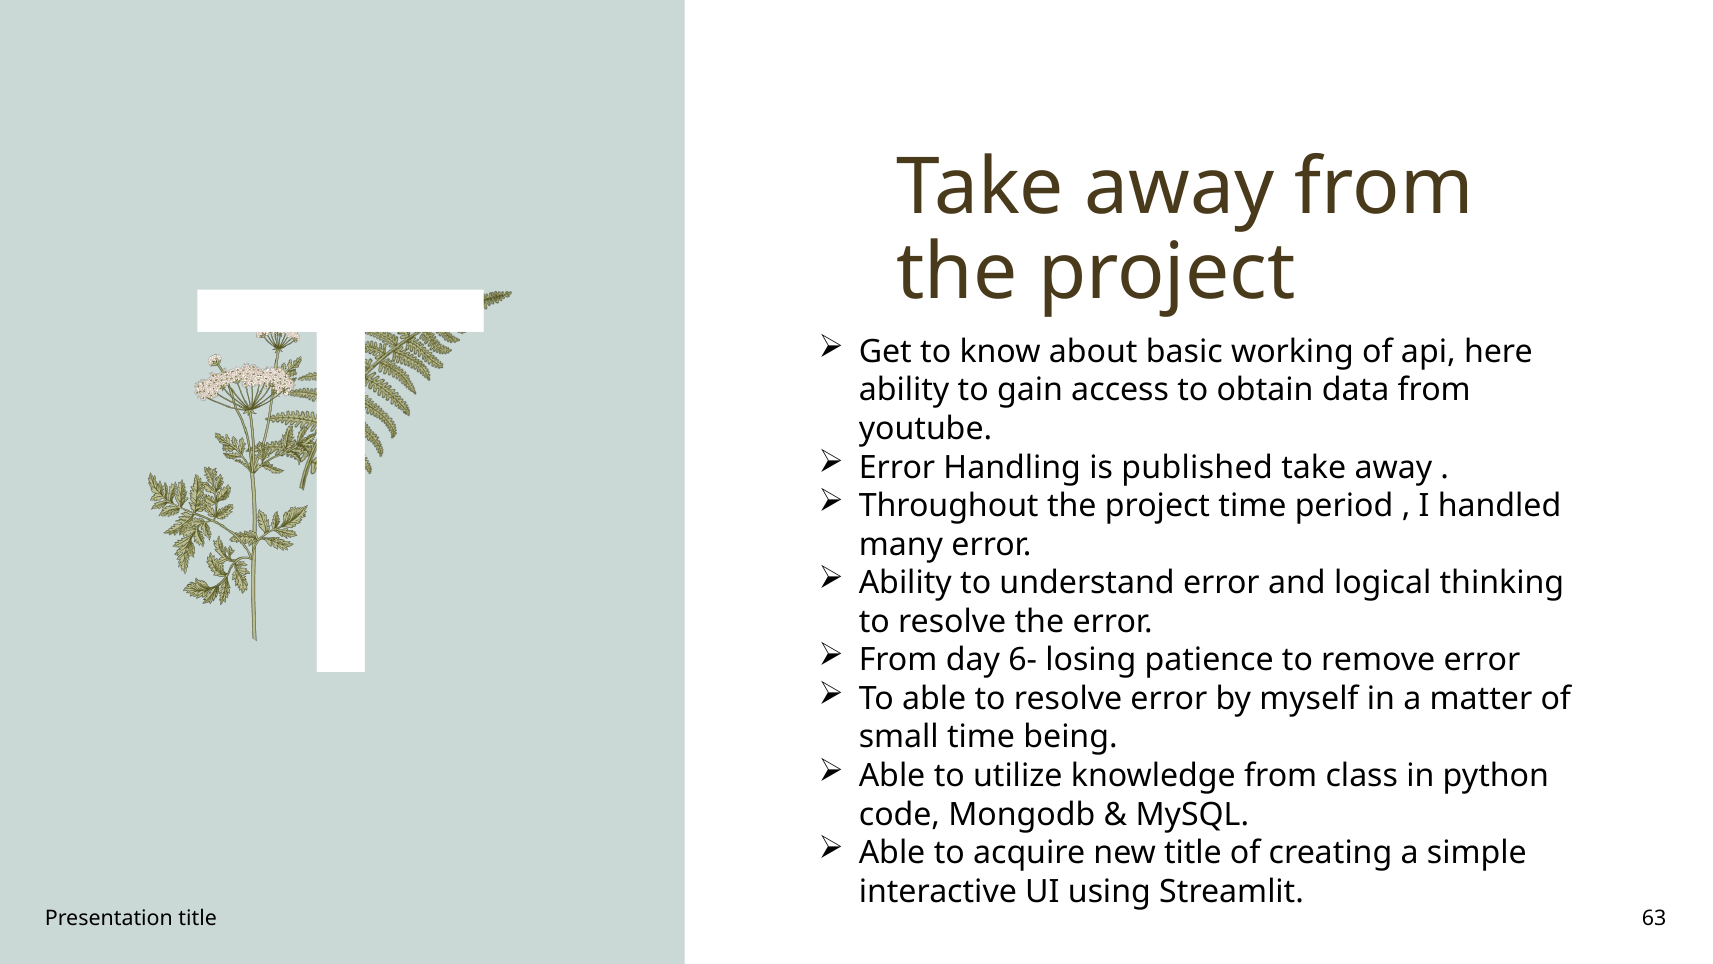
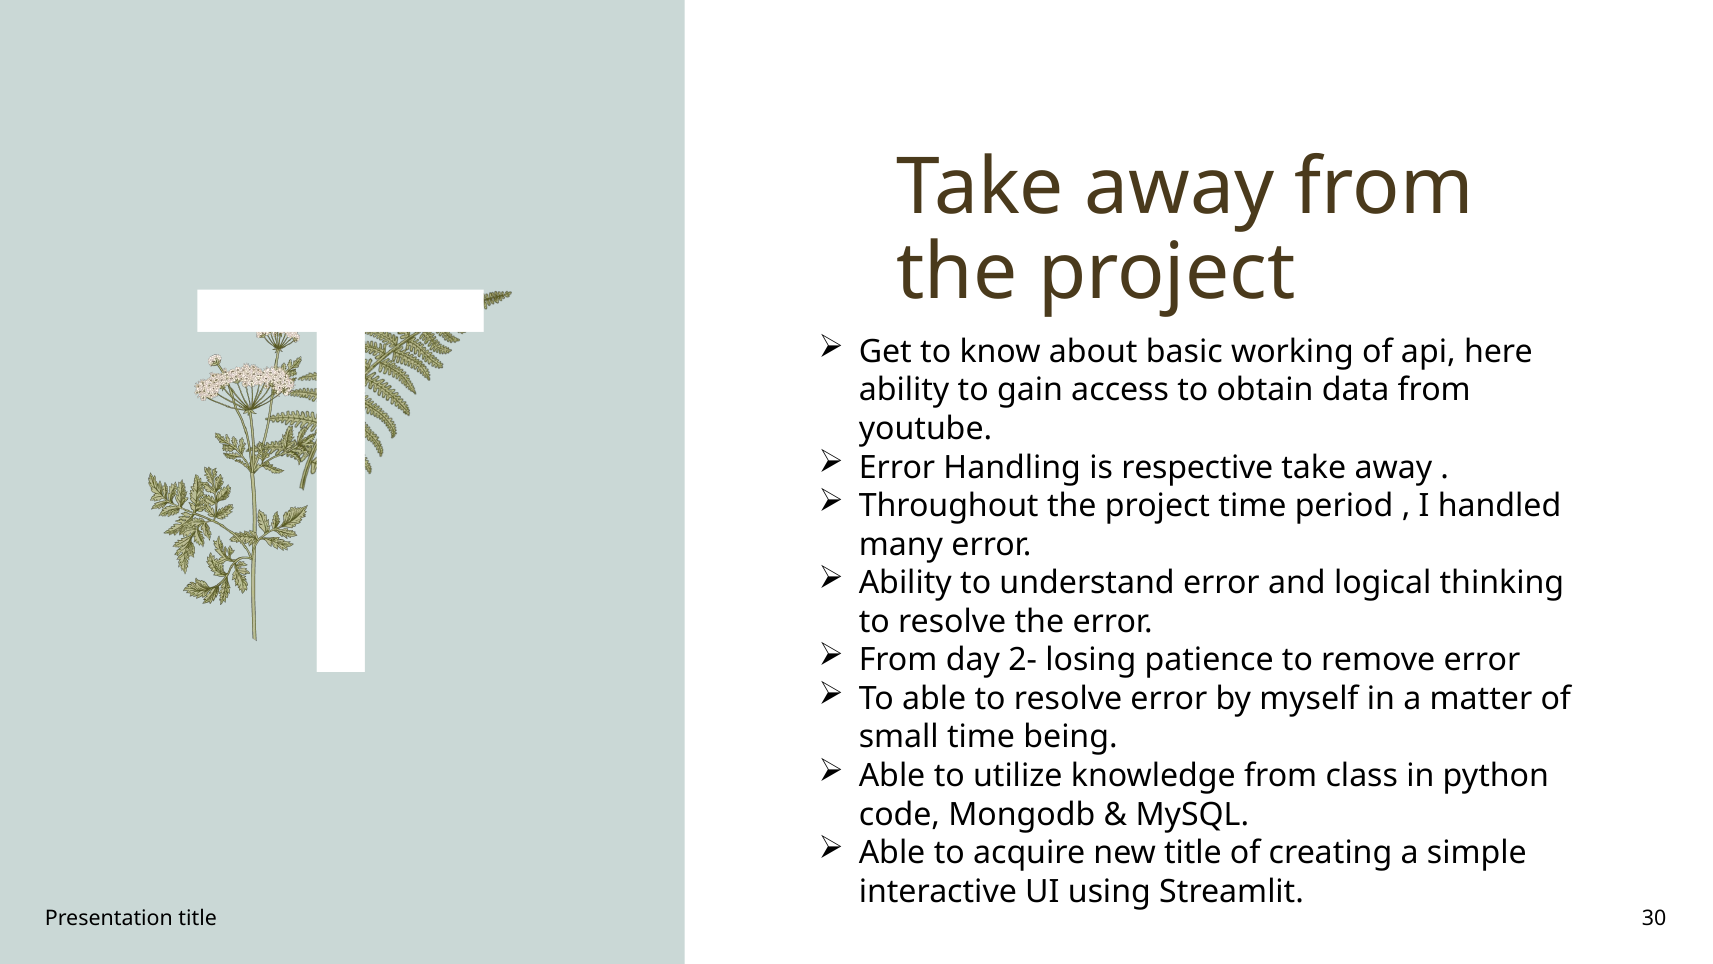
published: published -> respective (1197, 467)
6-: 6- -> 2- (1023, 660)
63: 63 -> 30 (1654, 918)
